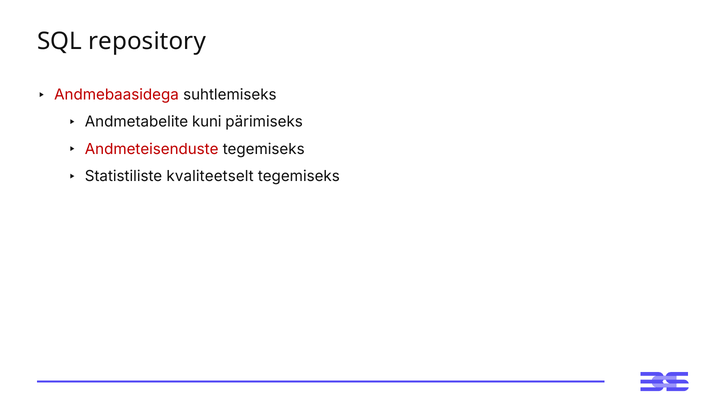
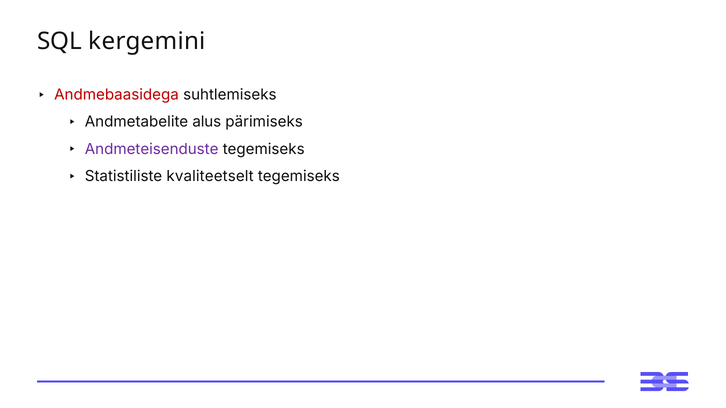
repository: repository -> kergemini (147, 41)
kuni: kuni -> alus (207, 122)
Andmeteisenduste colour: red -> purple (152, 149)
